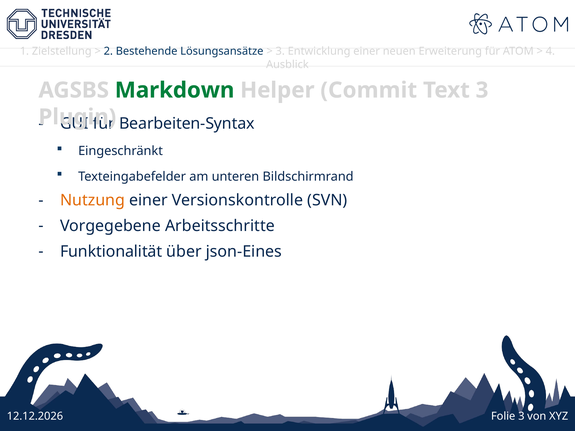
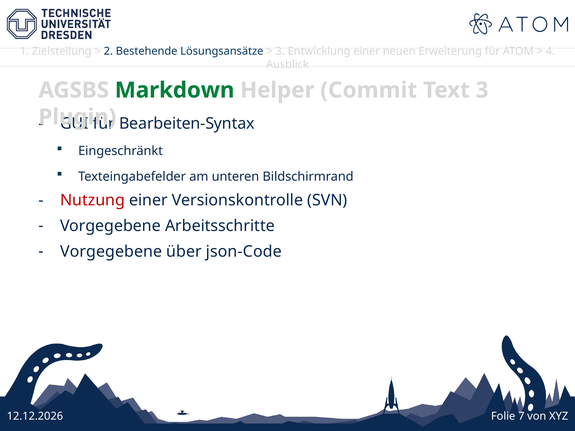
Nutzung colour: orange -> red (92, 200)
Funktionalität: Funktionalität -> Vorgegebene (111, 252)
json-Eines: json-Eines -> json-Code (244, 252)
Folie 3: 3 -> 7 (521, 416)
